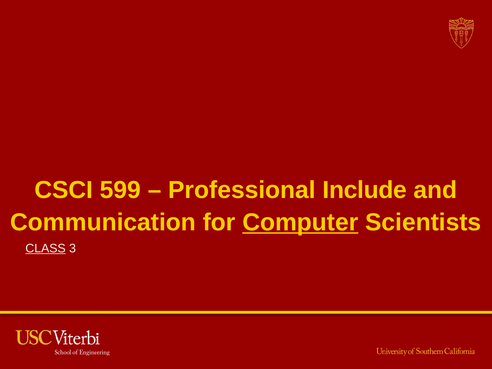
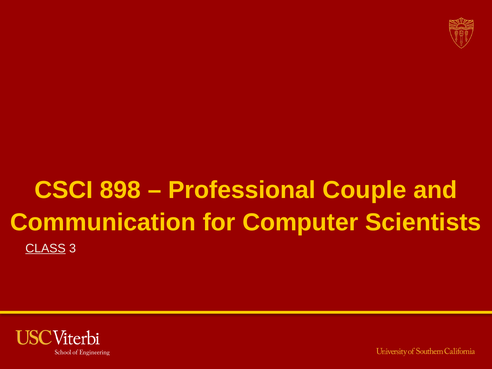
599: 599 -> 898 (120, 190)
Include: Include -> Couple (365, 190)
Computer underline: present -> none (300, 222)
